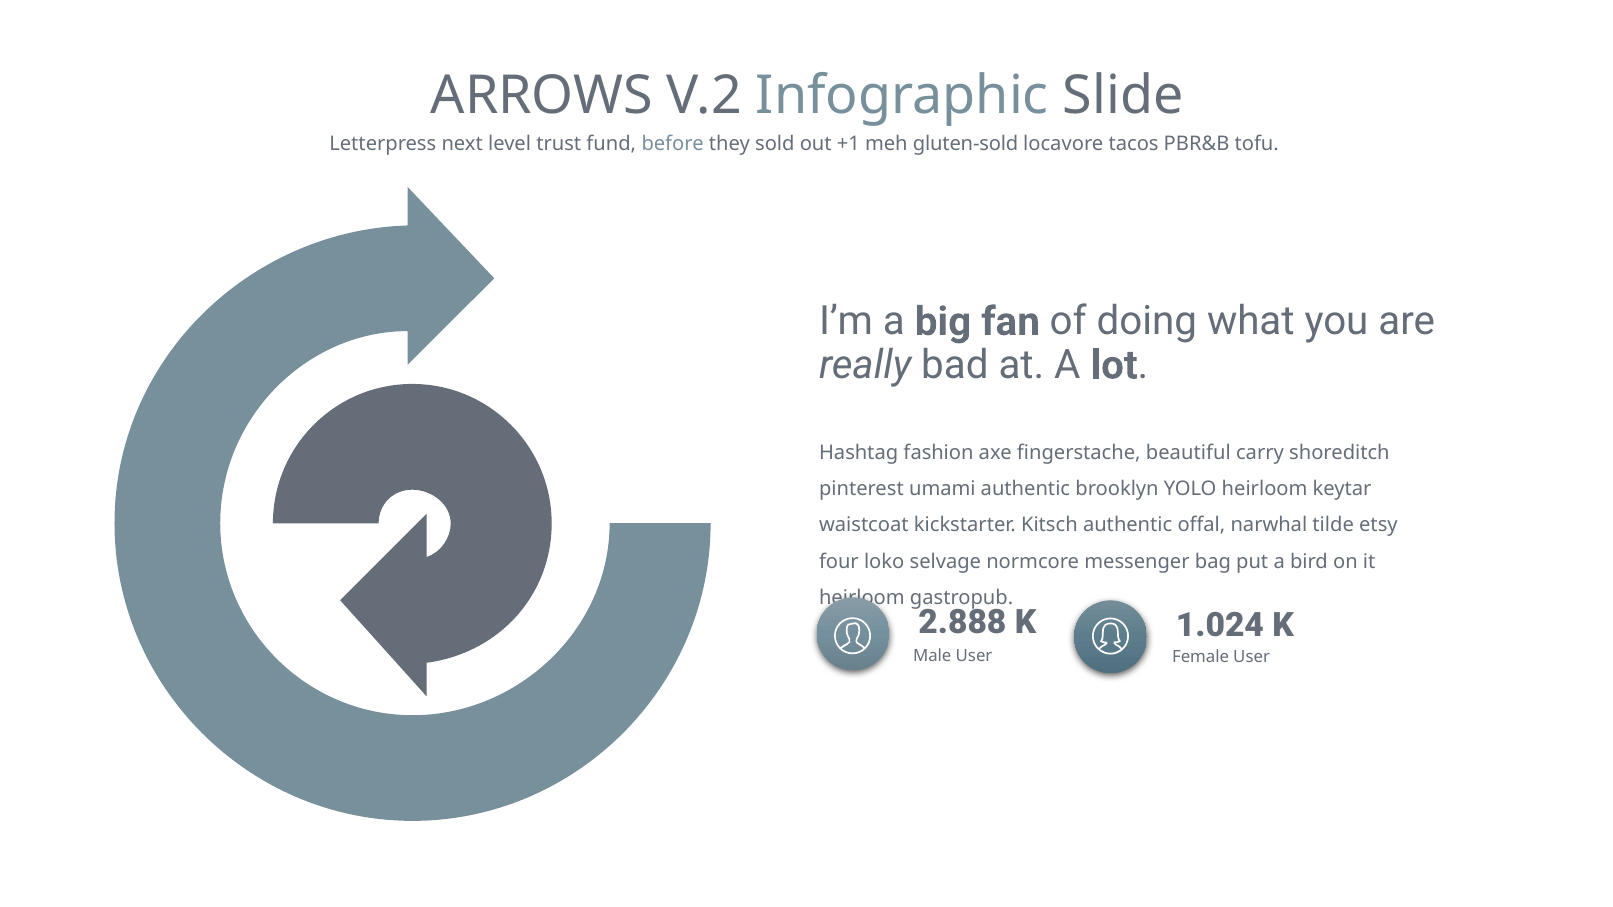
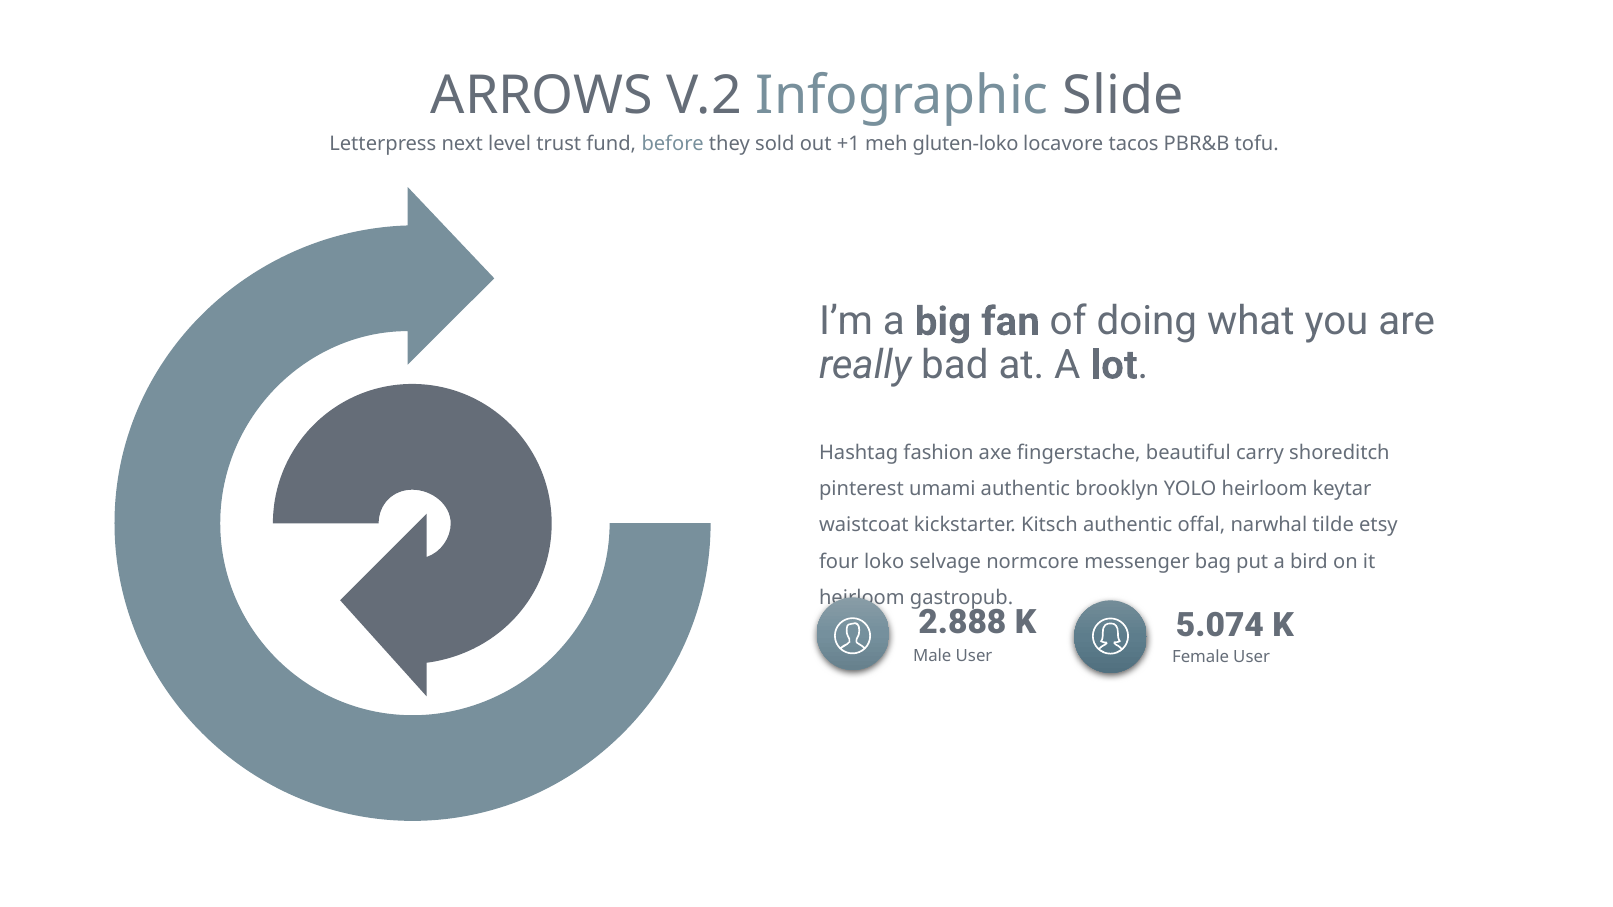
gluten-sold: gluten-sold -> gluten-loko (966, 144)
1.024: 1.024 -> 5.074 (1220, 626)
